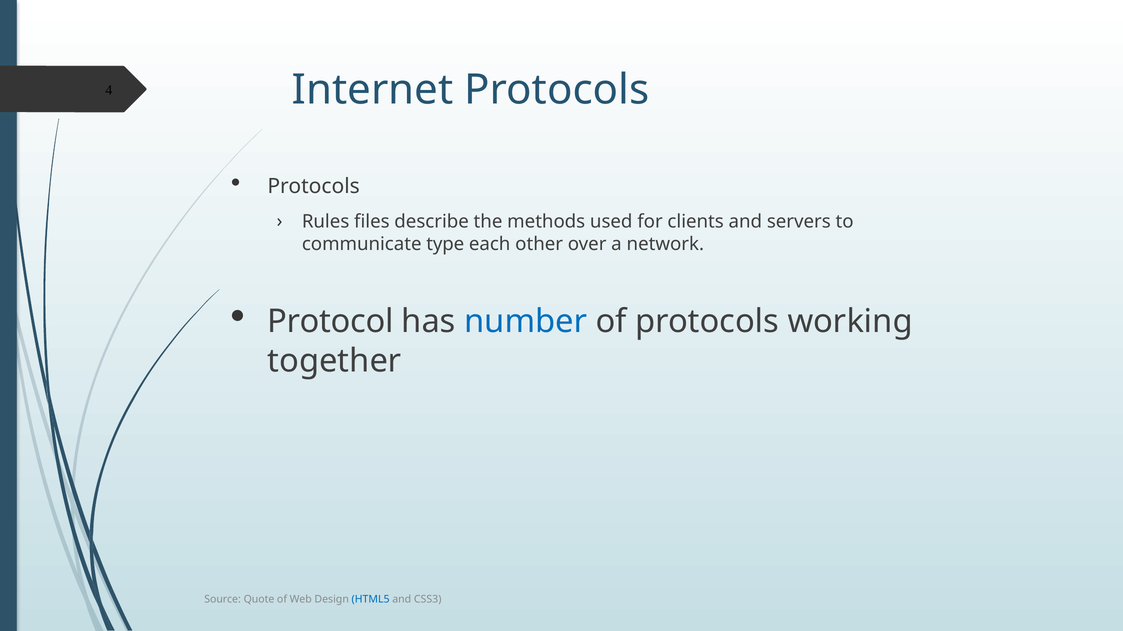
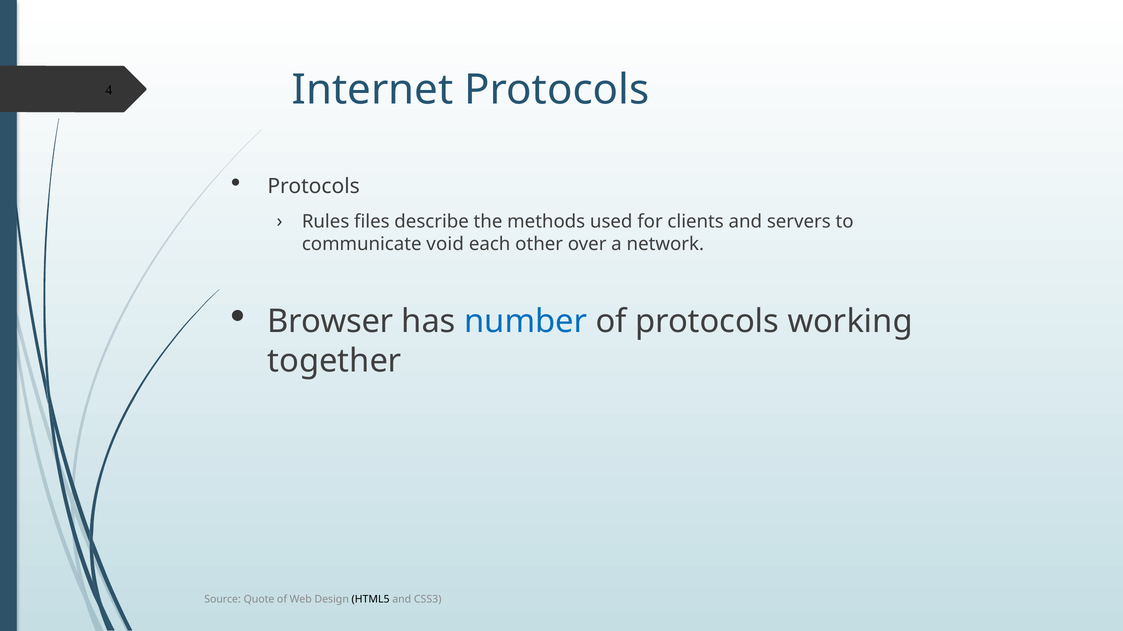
type: type -> void (445, 244)
Protocol: Protocol -> Browser (330, 322)
HTML5 colour: blue -> black (371, 600)
